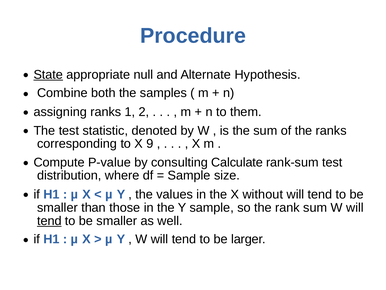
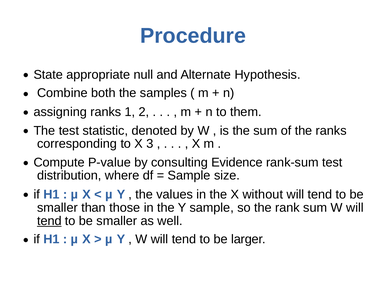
State underline: present -> none (48, 75)
9: 9 -> 3 (150, 144)
Calculate: Calculate -> Evidence (237, 162)
